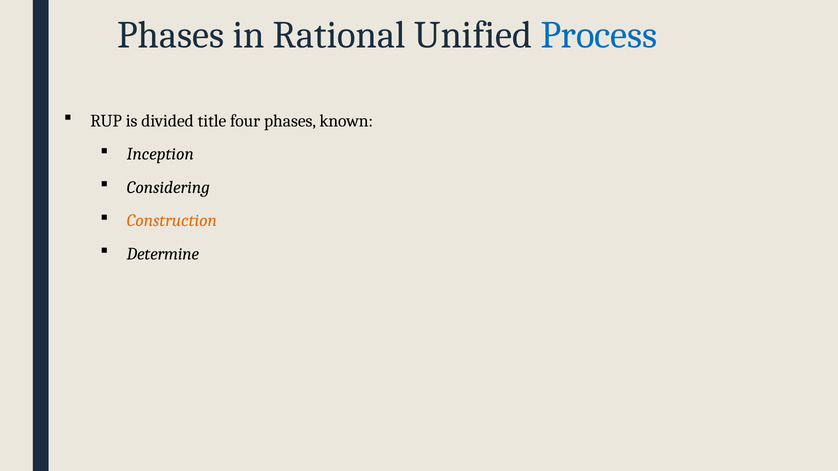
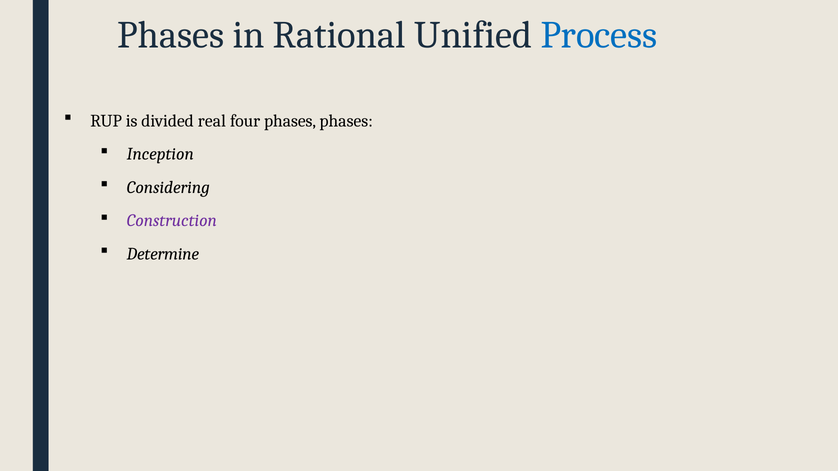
title: title -> real (212, 121)
phases known: known -> phases (346, 121)
Construction colour: orange -> purple (172, 221)
